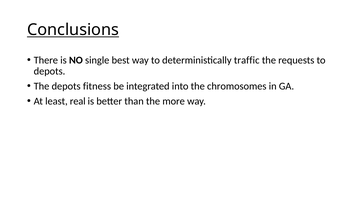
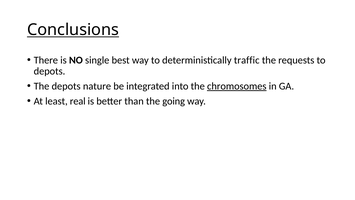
fitness: fitness -> nature (97, 86)
chromosomes underline: none -> present (237, 86)
more: more -> going (174, 101)
